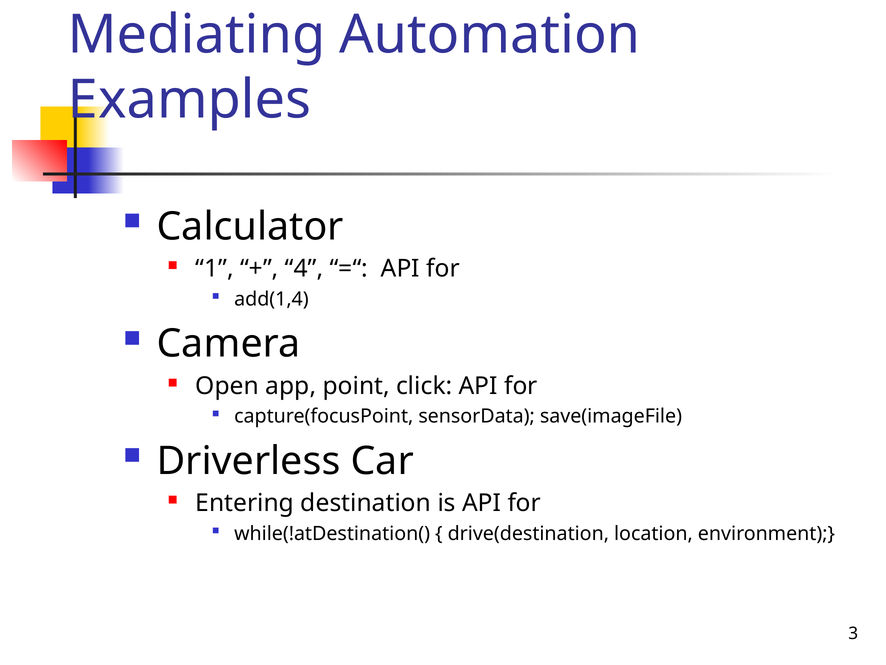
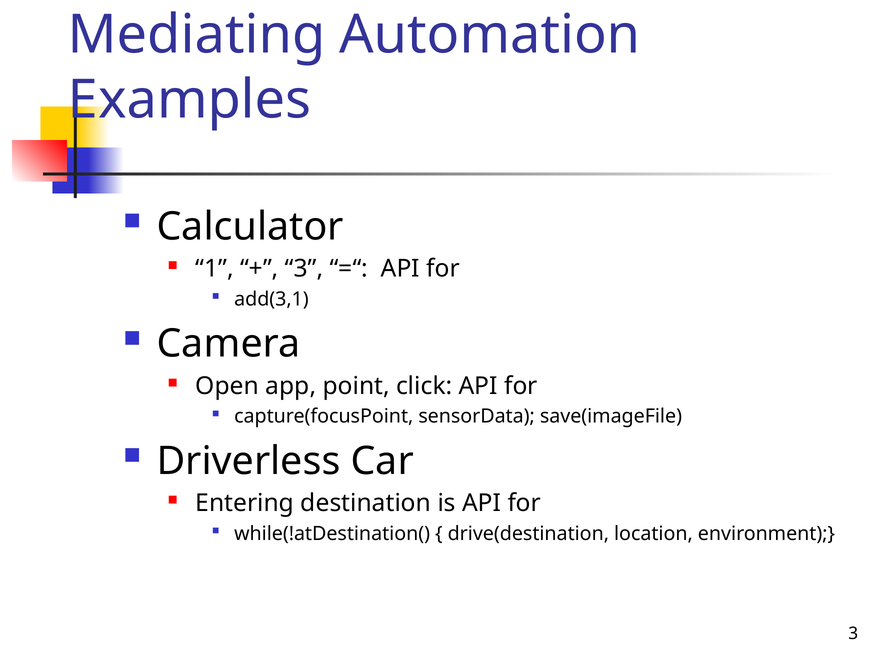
4: 4 -> 3 (304, 269)
add(1,4: add(1,4 -> add(3,1 (271, 299)
